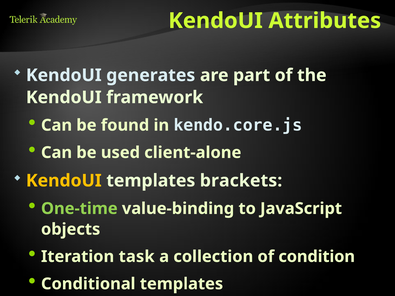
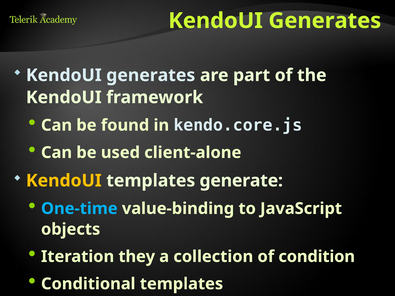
Attributes: Attributes -> Generates (325, 21)
brackets: brackets -> generate (241, 181)
One-time colour: light green -> light blue (79, 209)
task: task -> they (137, 257)
